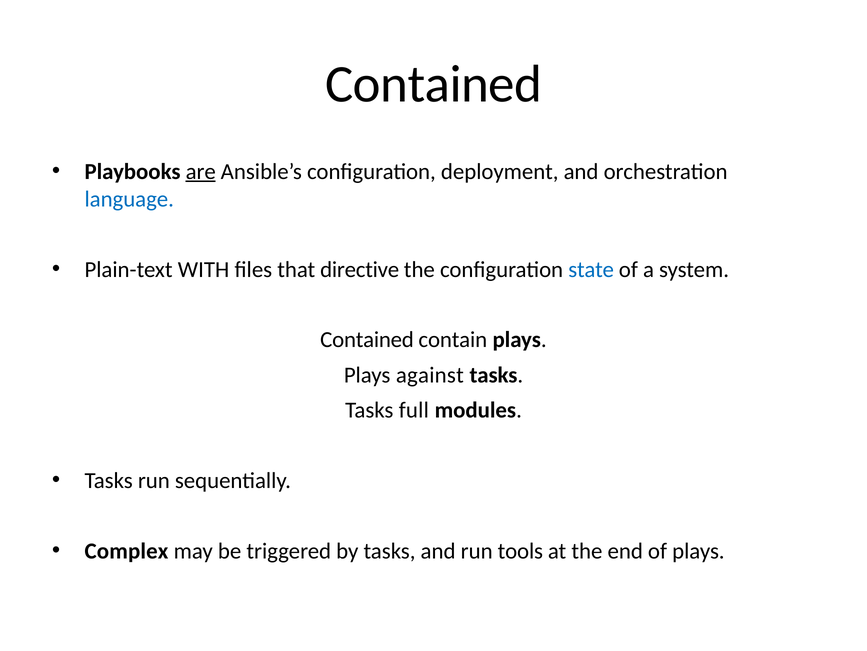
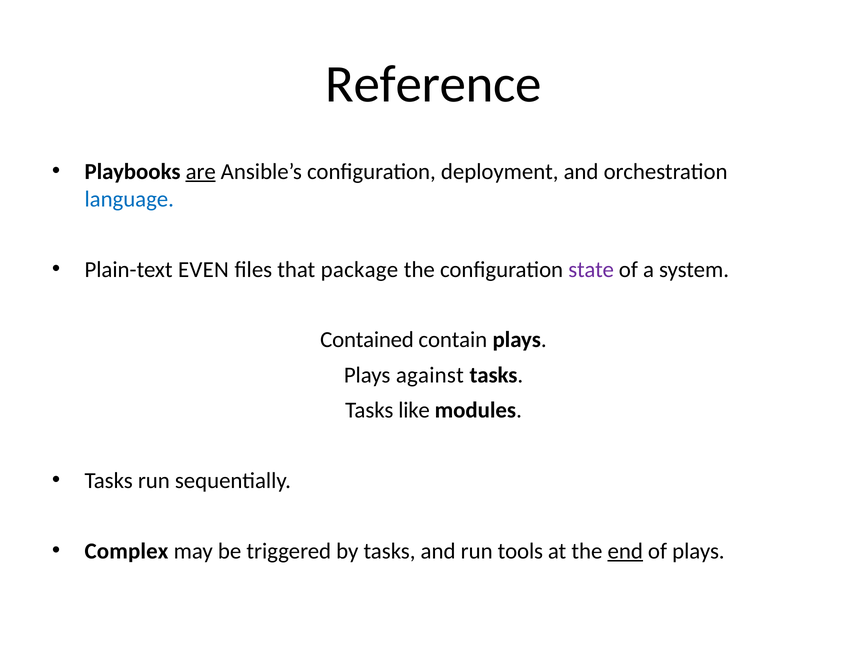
Contained: Contained -> Reference (434, 84)
WITH: WITH -> EVEN (203, 269)
directive: directive -> package (359, 269)
state colour: blue -> purple (591, 269)
full: full -> like (414, 410)
end underline: none -> present (625, 550)
